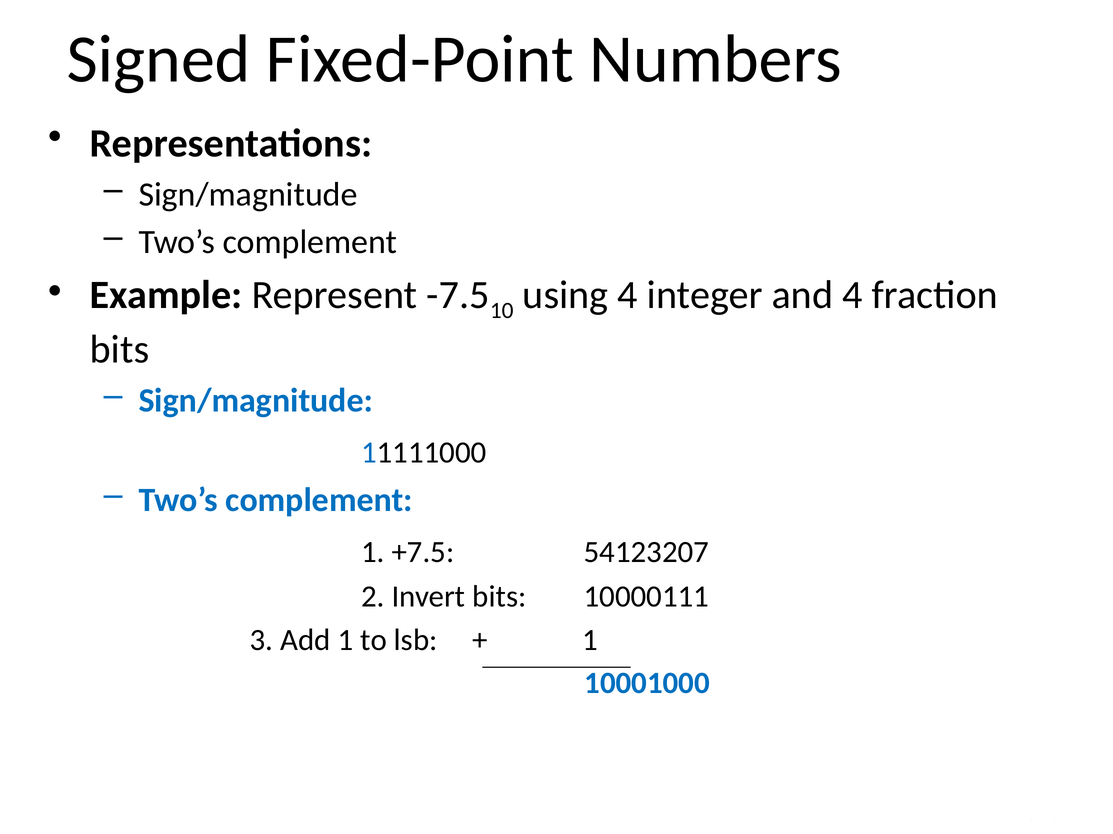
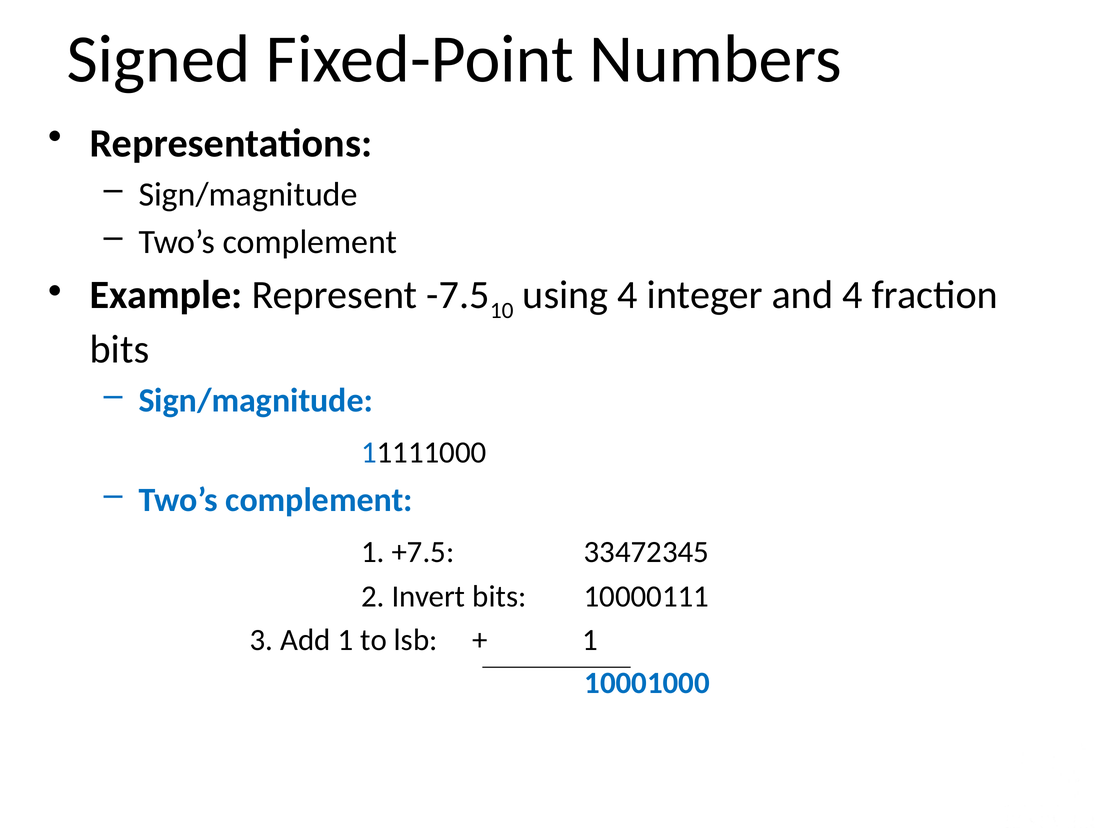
54123207: 54123207 -> 33472345 (646, 553)
